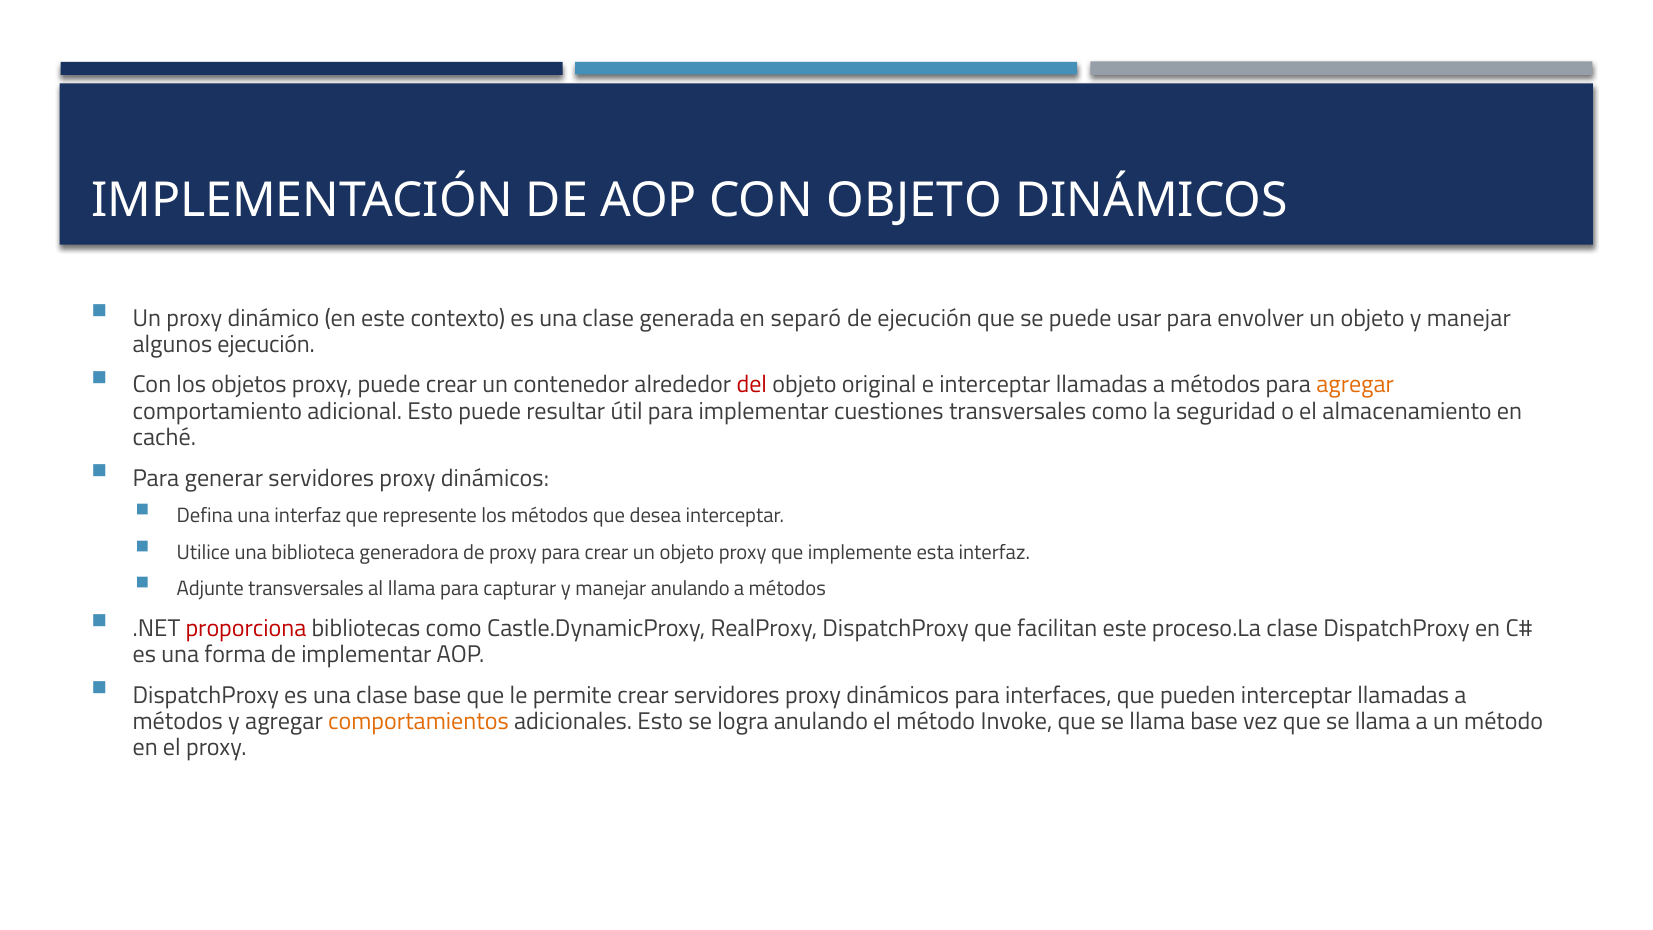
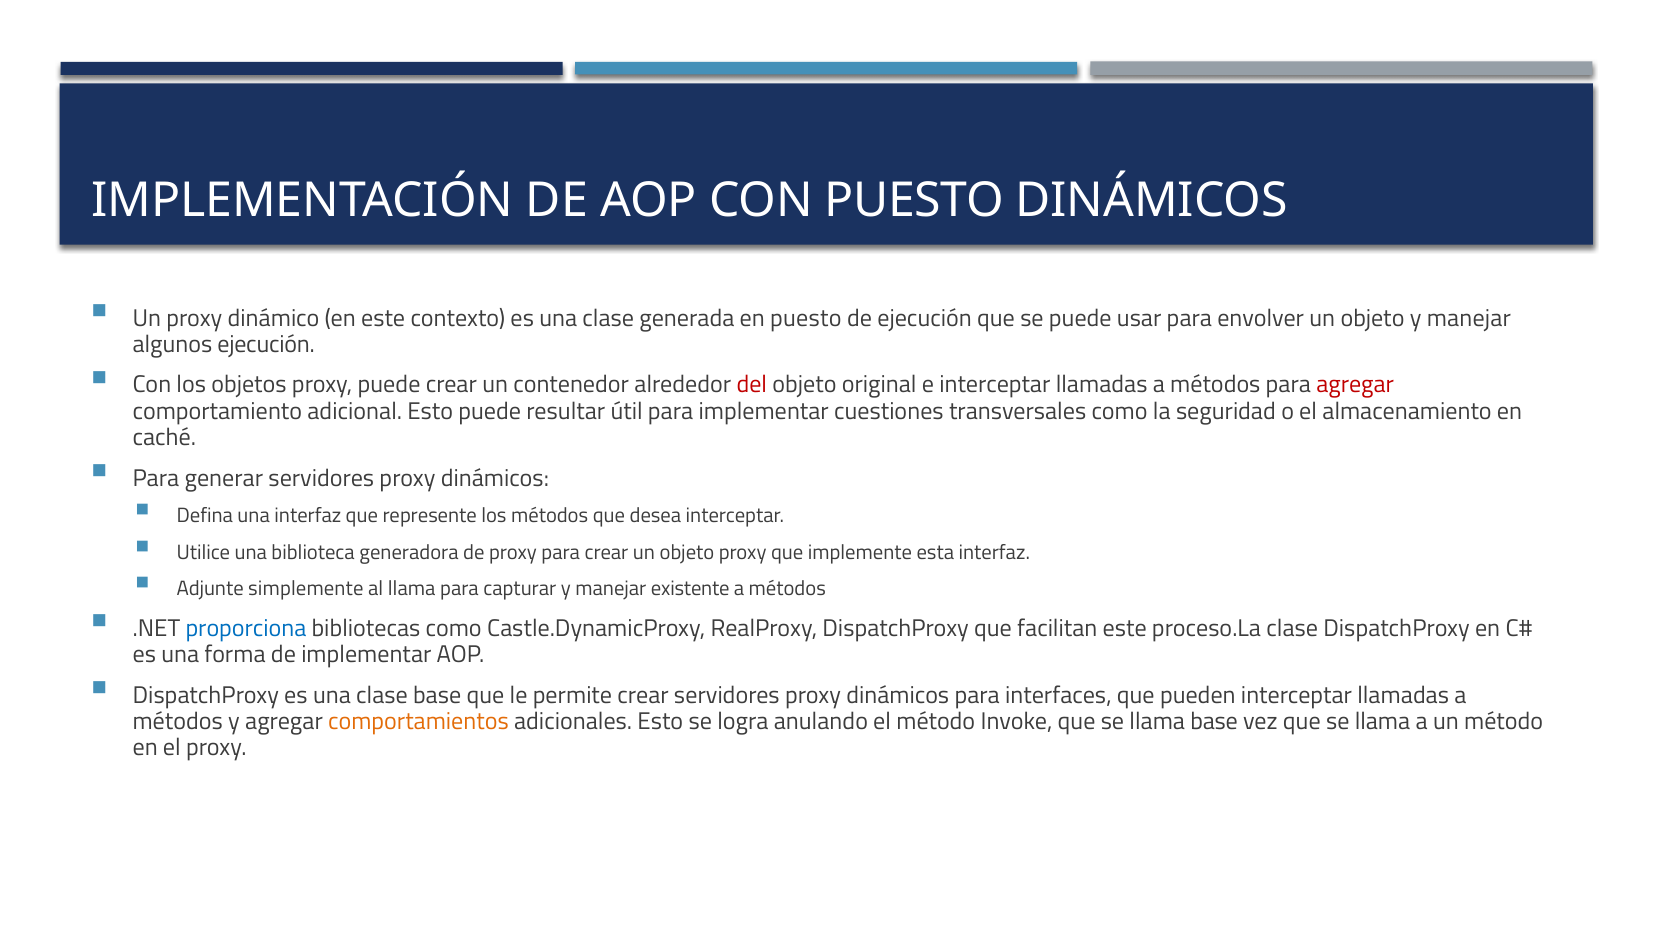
CON OBJETO: OBJETO -> PUESTO (914, 201)
en separó: separó -> puesto (806, 318)
agregar colour: orange -> red (1355, 385)
Adjunte transversales: transversales -> simplemente (306, 589)
manejar anulando: anulando -> existente (690, 589)
proporciona colour: red -> blue (246, 628)
